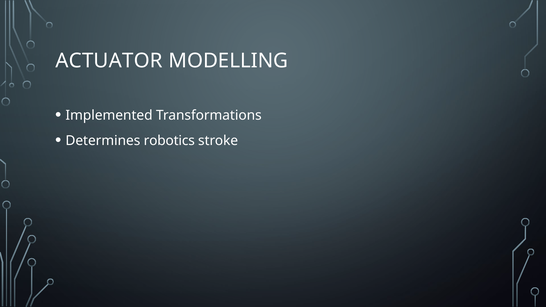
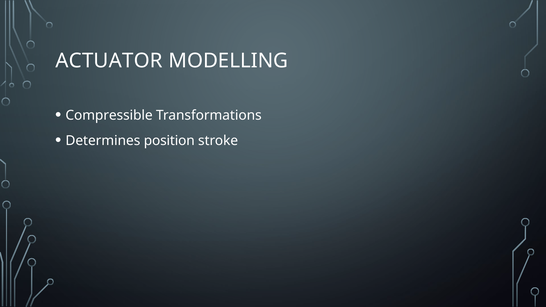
Implemented: Implemented -> Compressible (109, 115)
robotics: robotics -> position (169, 141)
